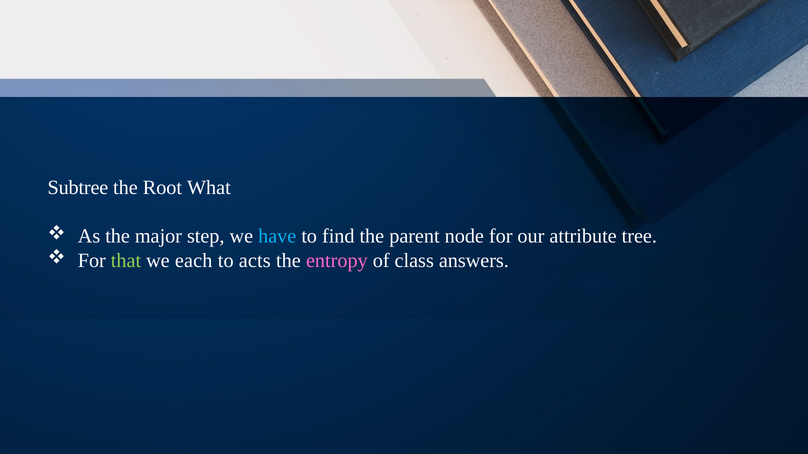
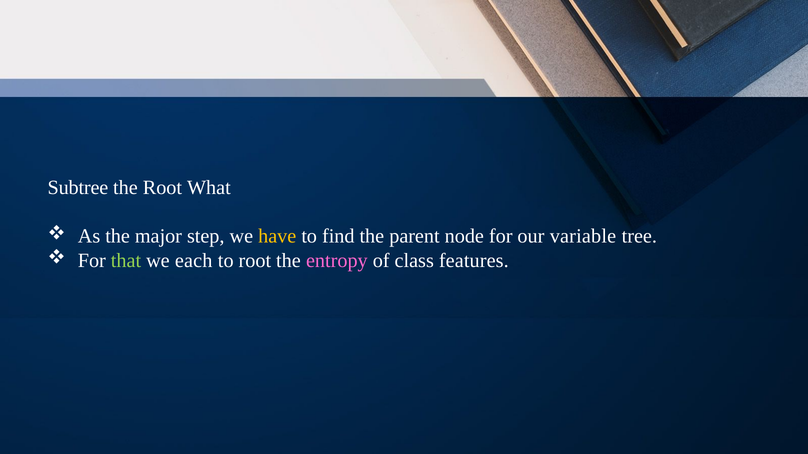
have colour: light blue -> yellow (277, 236)
attribute: attribute -> variable (583, 236)
to acts: acts -> root (255, 261)
answers: answers -> features (474, 261)
